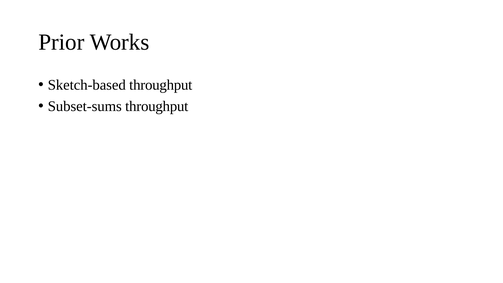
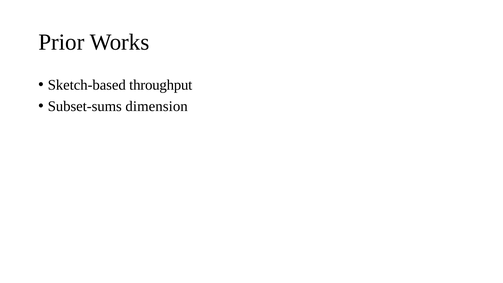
Subset-sums throughput: throughput -> dimension (157, 106)
